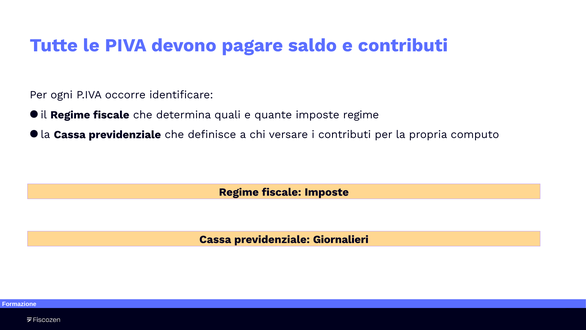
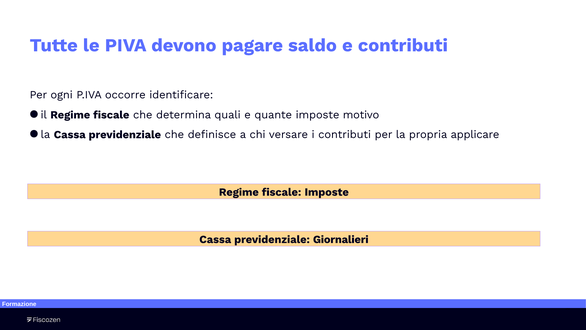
imposte regime: regime -> motivo (361, 115)
computo: computo -> applicare (475, 134)
